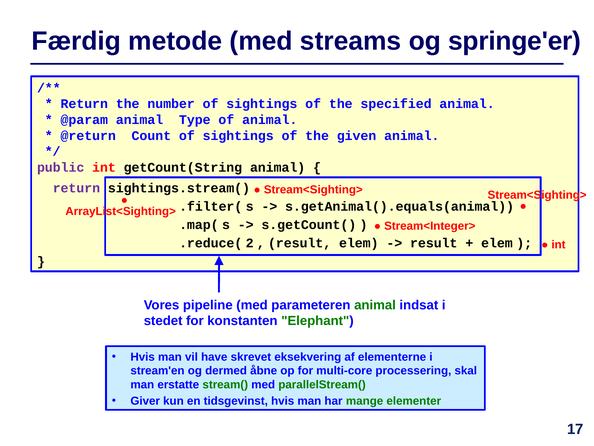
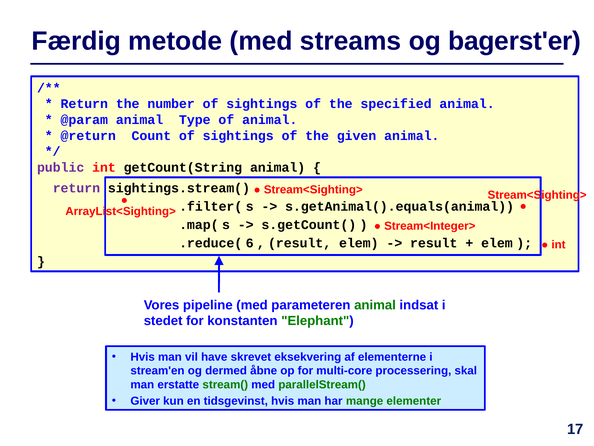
springe'er: springe'er -> bagerst'er (515, 41)
2: 2 -> 6 (250, 243)
